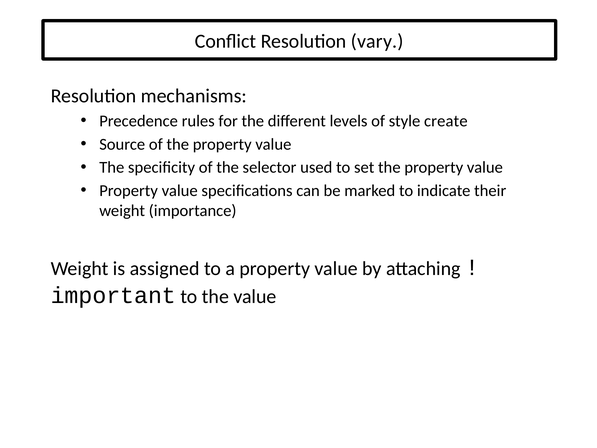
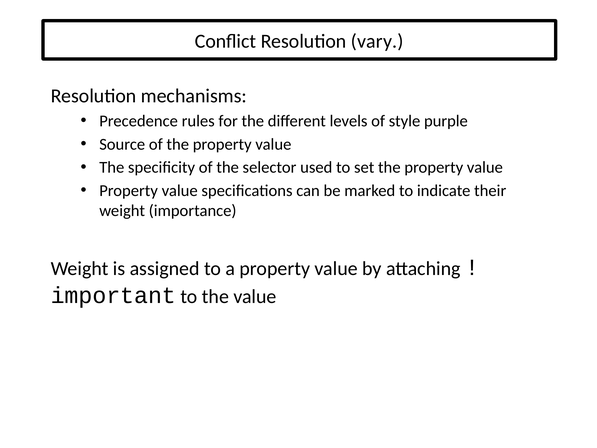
create: create -> purple (446, 121)
